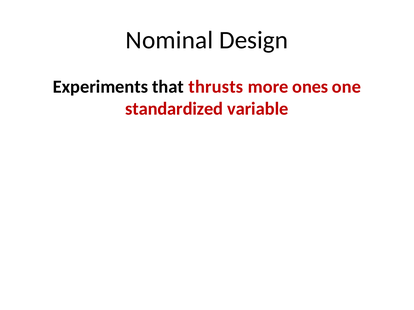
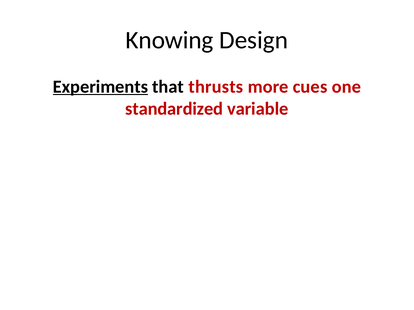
Nominal: Nominal -> Knowing (170, 40)
Experiments underline: none -> present (100, 87)
ones: ones -> cues (310, 87)
